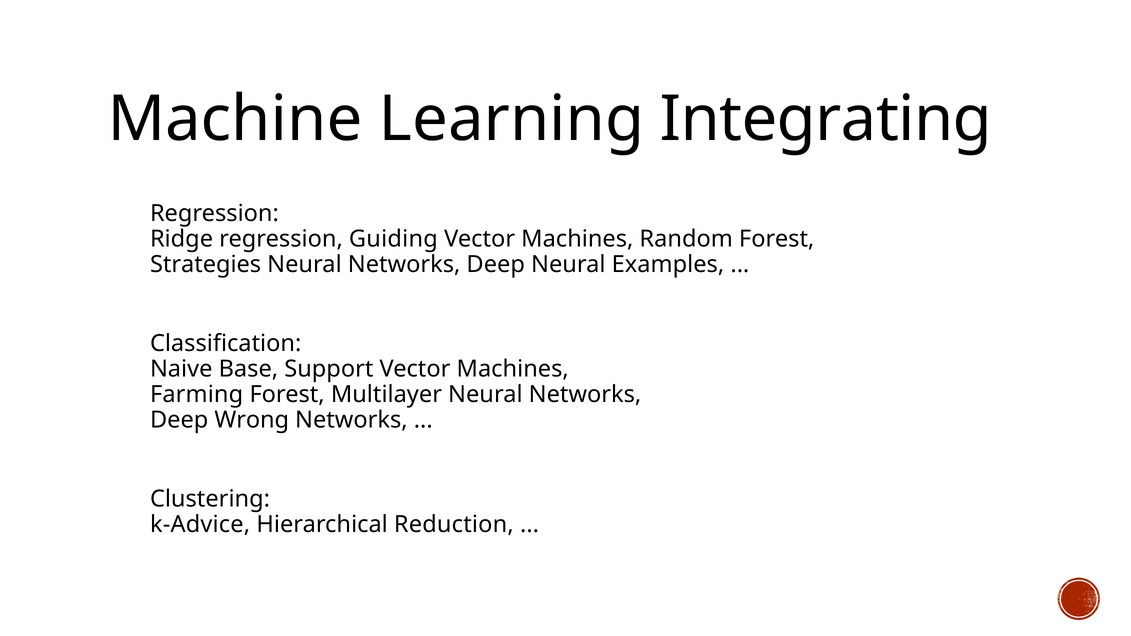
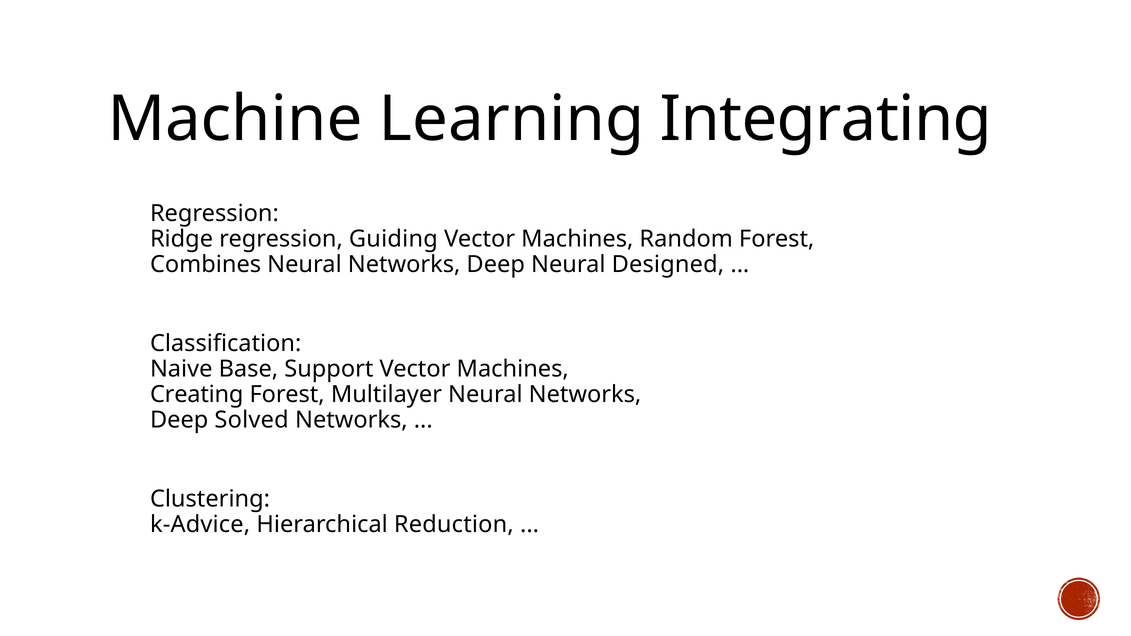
Strategies: Strategies -> Combines (206, 264)
Examples: Examples -> Designed (668, 264)
Farming: Farming -> Creating (197, 394)
Wrong: Wrong -> Solved (252, 420)
